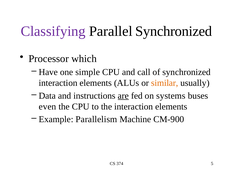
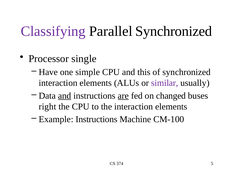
which: which -> single (84, 59)
call: call -> this (144, 72)
similar colour: orange -> purple (165, 83)
and underline: none -> present (65, 96)
systems: systems -> changed (171, 96)
even: even -> right (47, 106)
Example Parallelism: Parallelism -> Instructions (96, 119)
CM-900: CM-900 -> CM-100 (169, 119)
